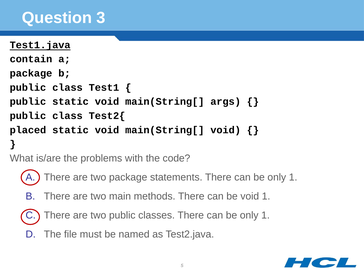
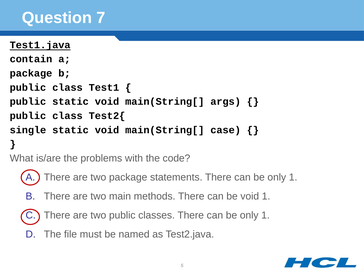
3: 3 -> 7 (101, 18)
placed: placed -> single (28, 130)
main(String[ void: void -> case (226, 130)
